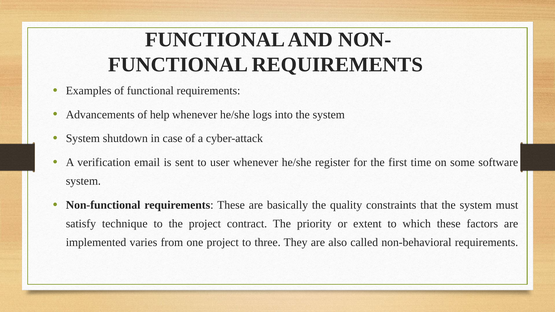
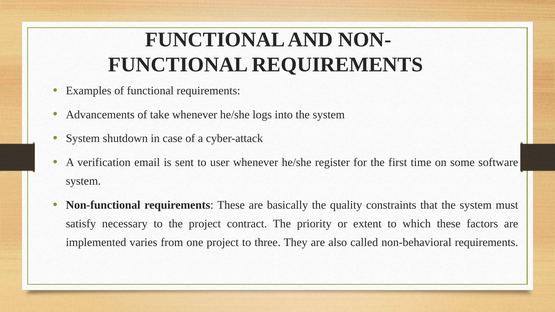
help: help -> take (160, 115)
technique: technique -> necessary (125, 224)
